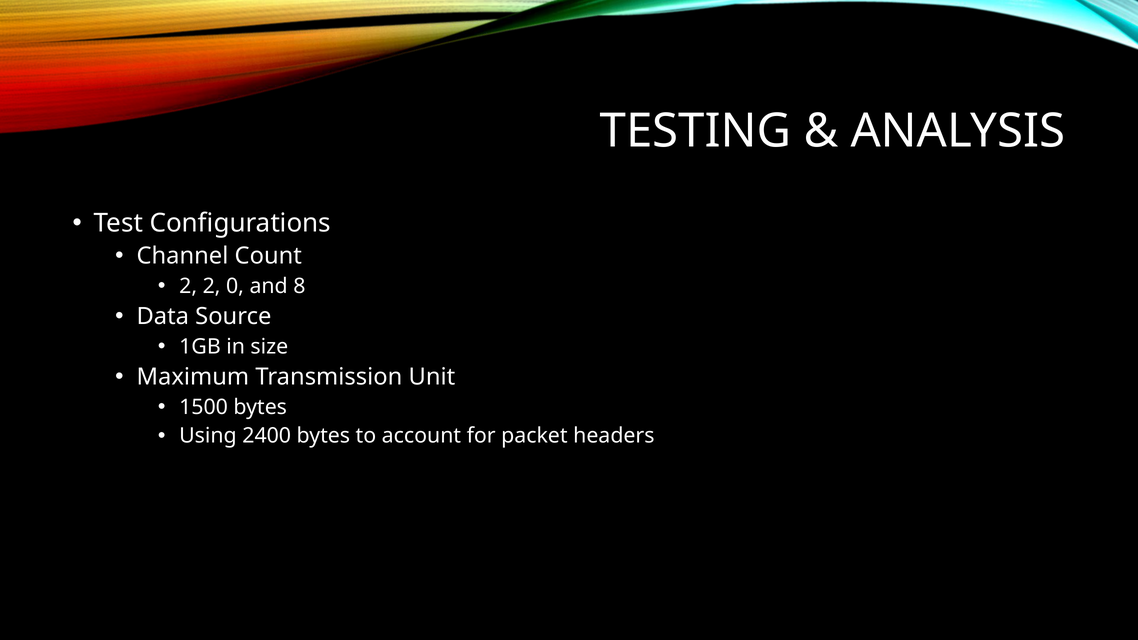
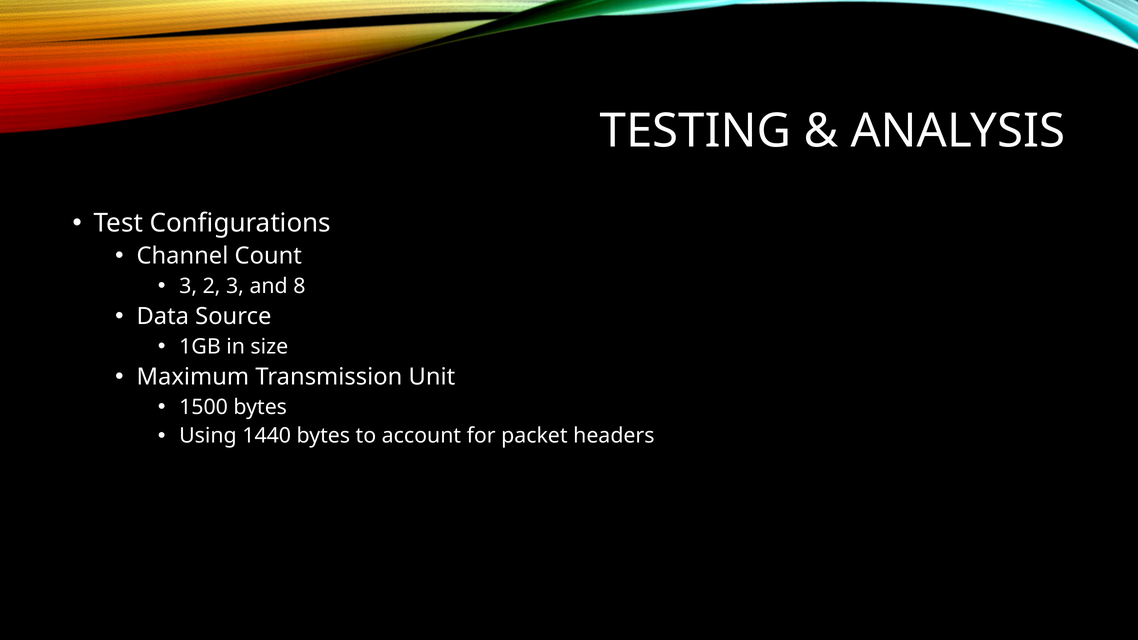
2: 2 -> 3 (188, 286)
2 0: 0 -> 3 (235, 286)
2400: 2400 -> 1440 (267, 436)
